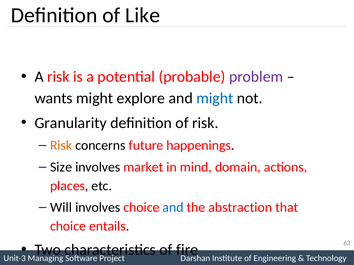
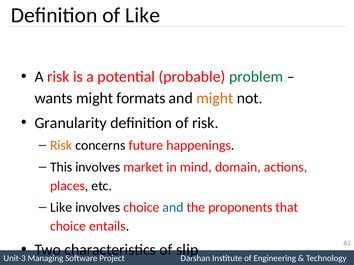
problem colour: purple -> green (256, 77)
explore: explore -> formats (141, 98)
might colour: blue -> orange (215, 98)
Size: Size -> This (61, 167)
Will: Will -> Like (61, 208)
abstraction: abstraction -> proponents (240, 208)
fire: fire -> slip (187, 250)
